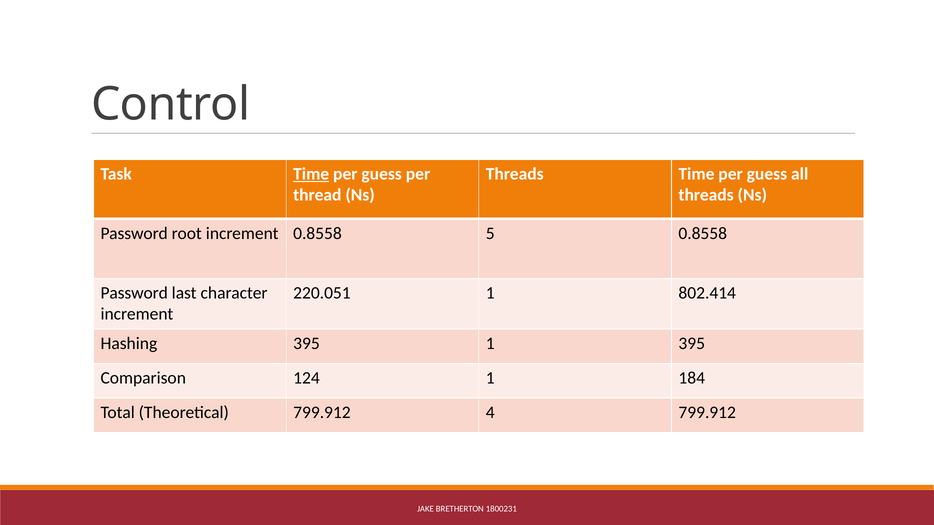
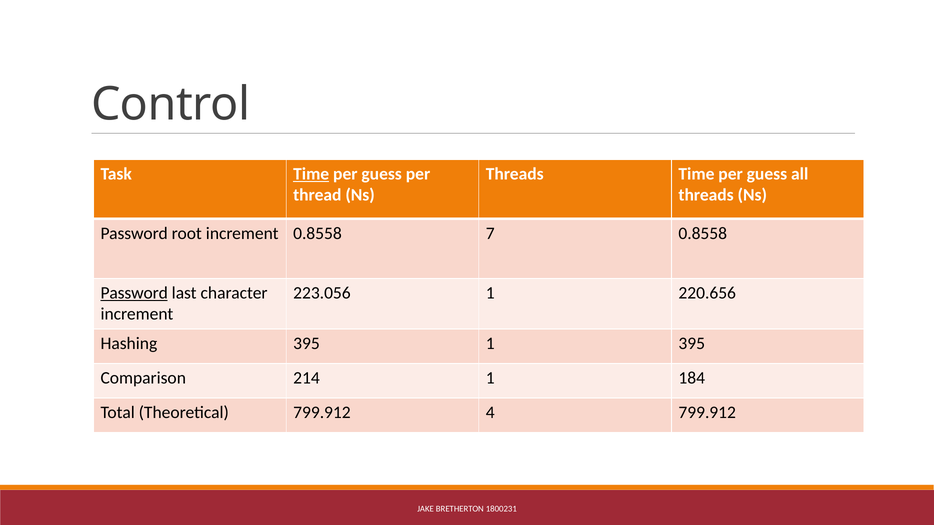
5: 5 -> 7 (490, 233)
Password underline: none -> present (134, 293)
220.051: 220.051 -> 223.056 (322, 293)
802.414: 802.414 -> 220.656 (707, 293)
124: 124 -> 214 (306, 378)
